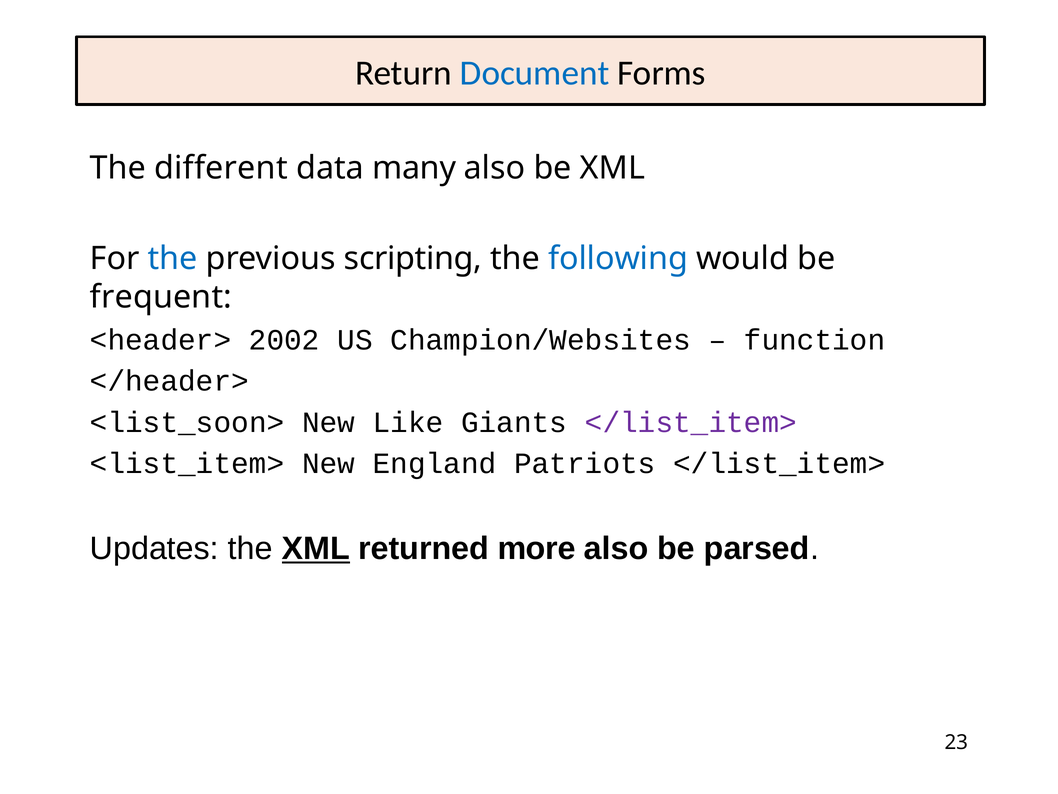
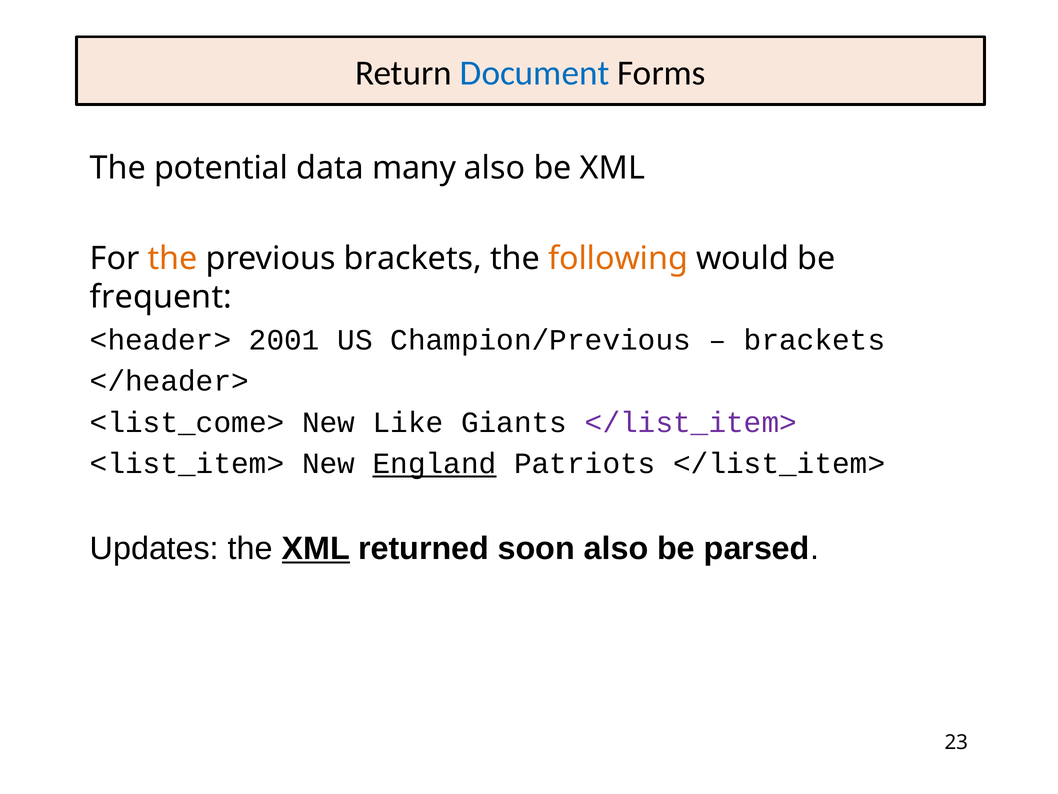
different: different -> potential (221, 168)
the colour: blue -> orange (173, 258)
previous scripting: scripting -> brackets (413, 258)
following colour: blue -> orange (618, 258)
2002: 2002 -> 2001 (284, 340)
Champion/Websites: Champion/Websites -> Champion/Previous (541, 340)
function: function -> brackets (815, 340)
<list_soon>: <list_soon> -> <list_come> (187, 422)
England underline: none -> present (435, 463)
more: more -> soon (536, 548)
